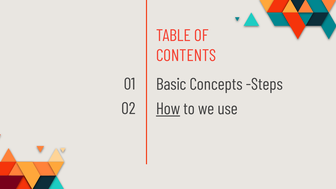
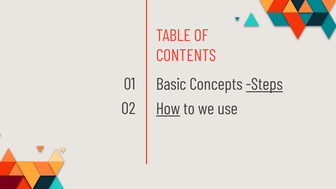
Steps underline: none -> present (264, 84)
